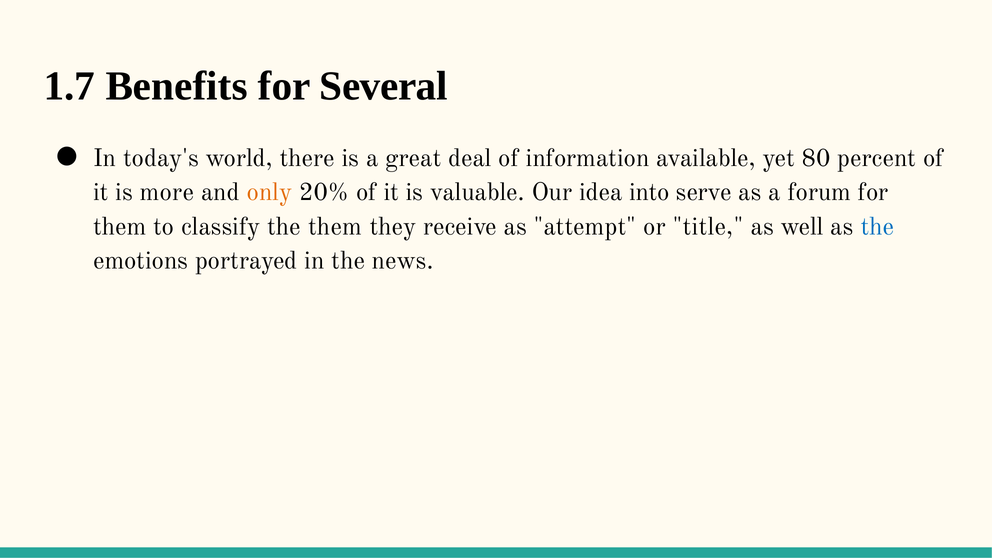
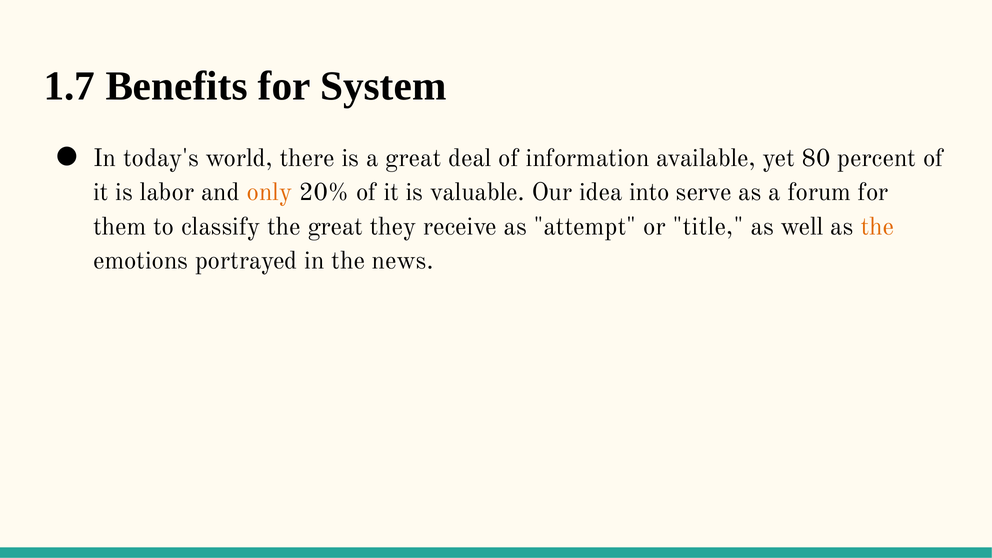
Several: Several -> System (383, 86)
more: more -> labor (167, 192)
the them: them -> great (335, 226)
the colour: blue -> orange (877, 226)
